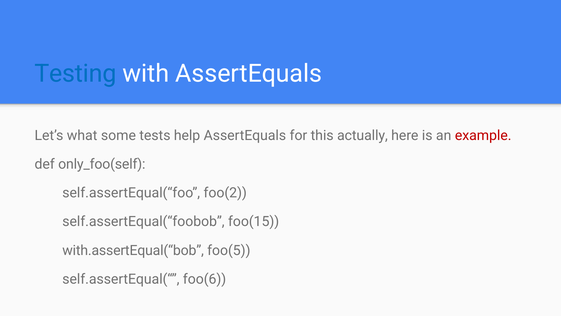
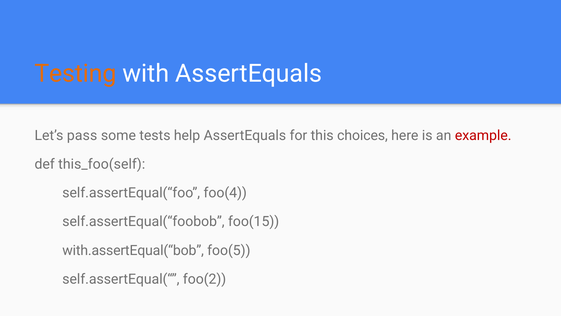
Testing colour: blue -> orange (75, 74)
what: what -> pass (82, 135)
actually: actually -> choices (362, 135)
only_foo(self: only_foo(self -> this_foo(self (102, 164)
foo(2: foo(2 -> foo(4 (225, 193)
foo(6: foo(6 -> foo(2 (205, 279)
